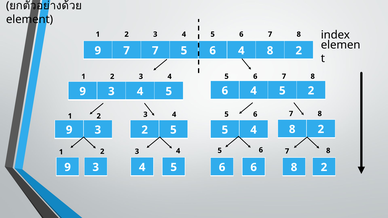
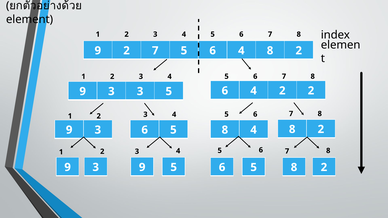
9 7: 7 -> 2 (127, 51)
4: 4 -> 3 (140, 91)
6 4 5: 5 -> 2 (282, 91)
3 2: 2 -> 6 (145, 130)
5: 5 -> 8 (225, 130)
4: 4 -> 9 (142, 167)
5 6 6: 6 -> 5 (254, 167)
